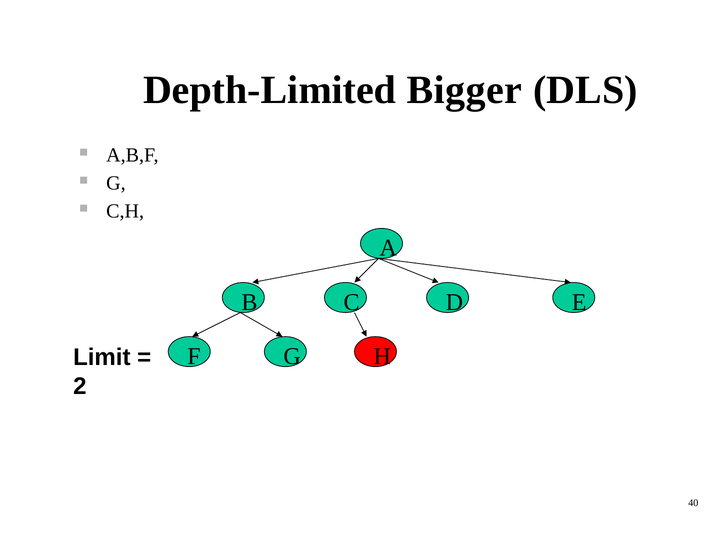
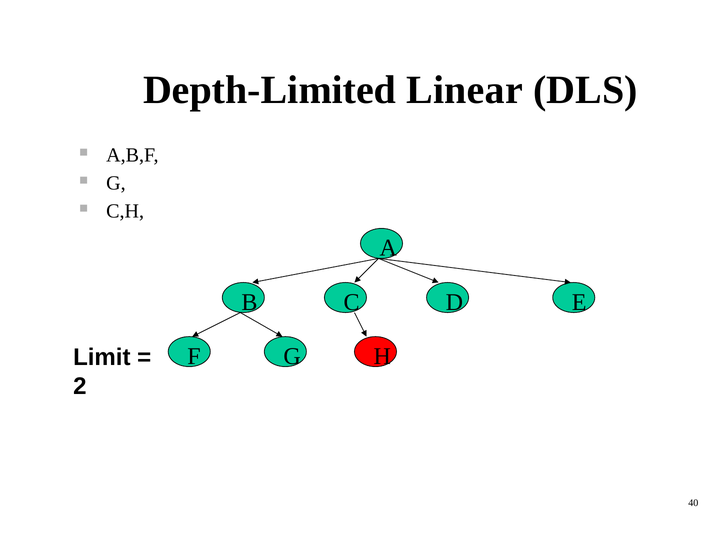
Bigger: Bigger -> Linear (465, 90)
